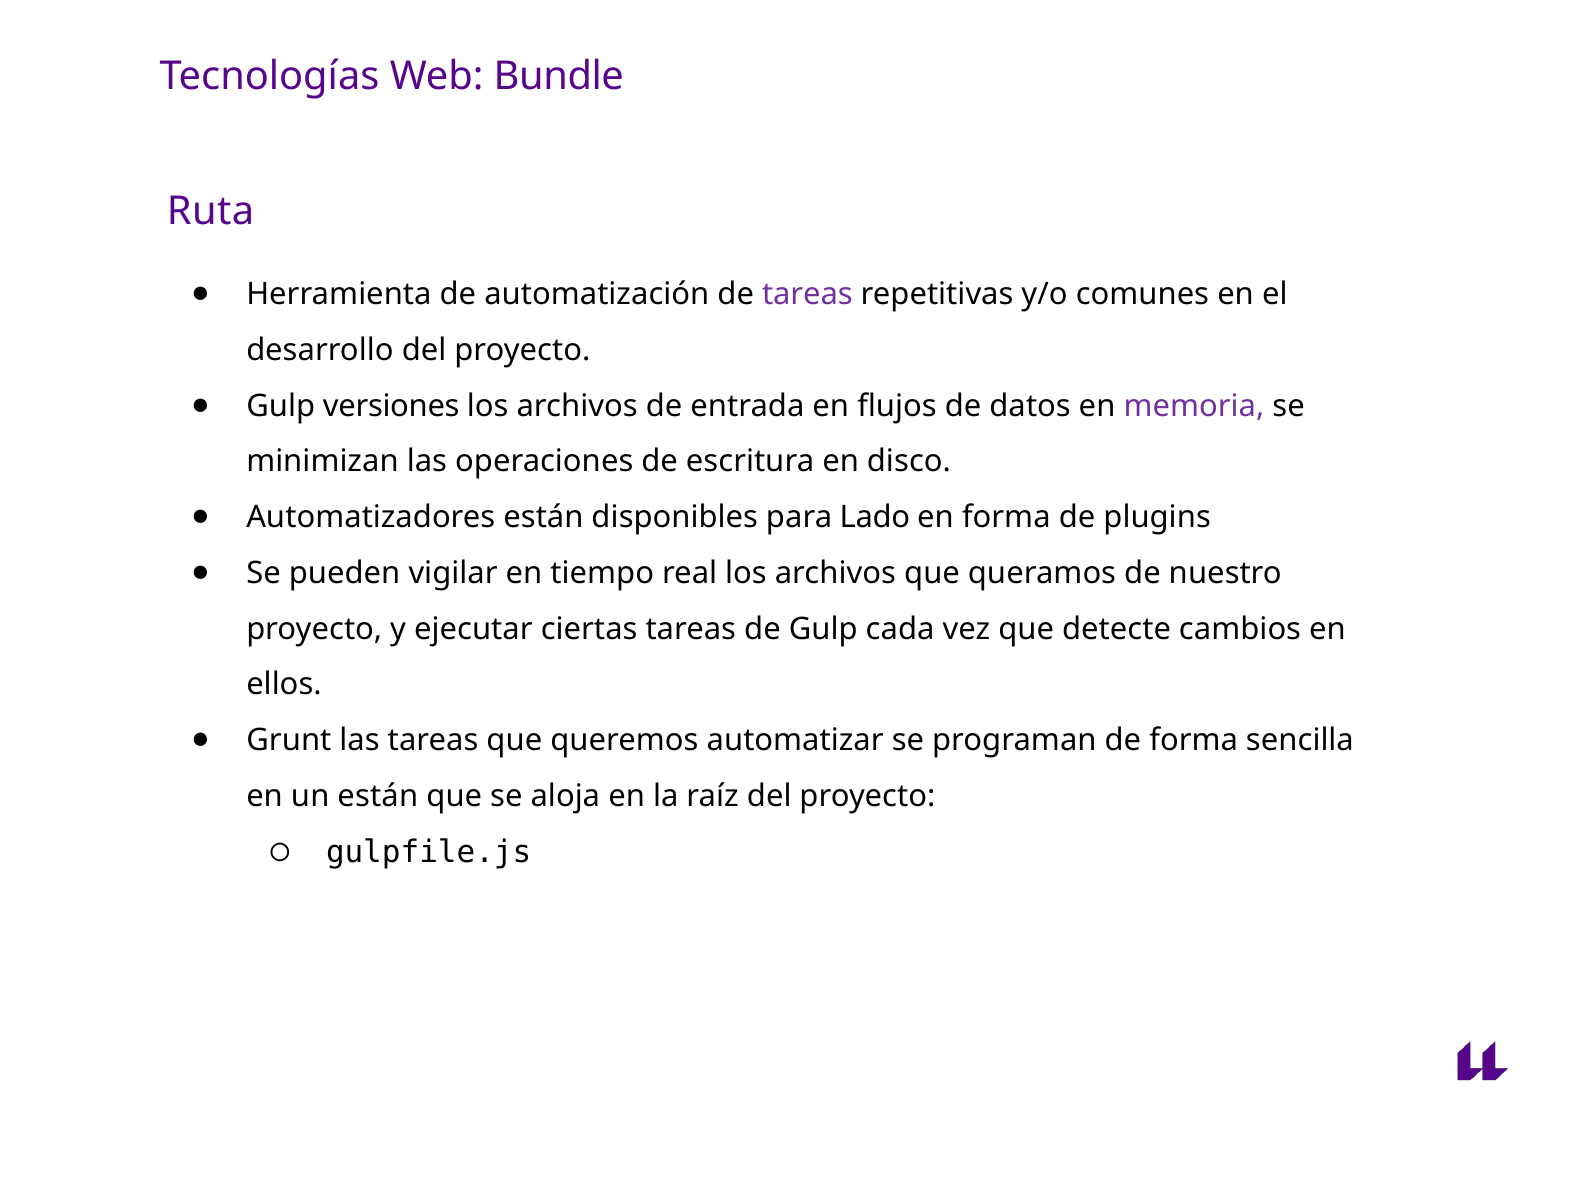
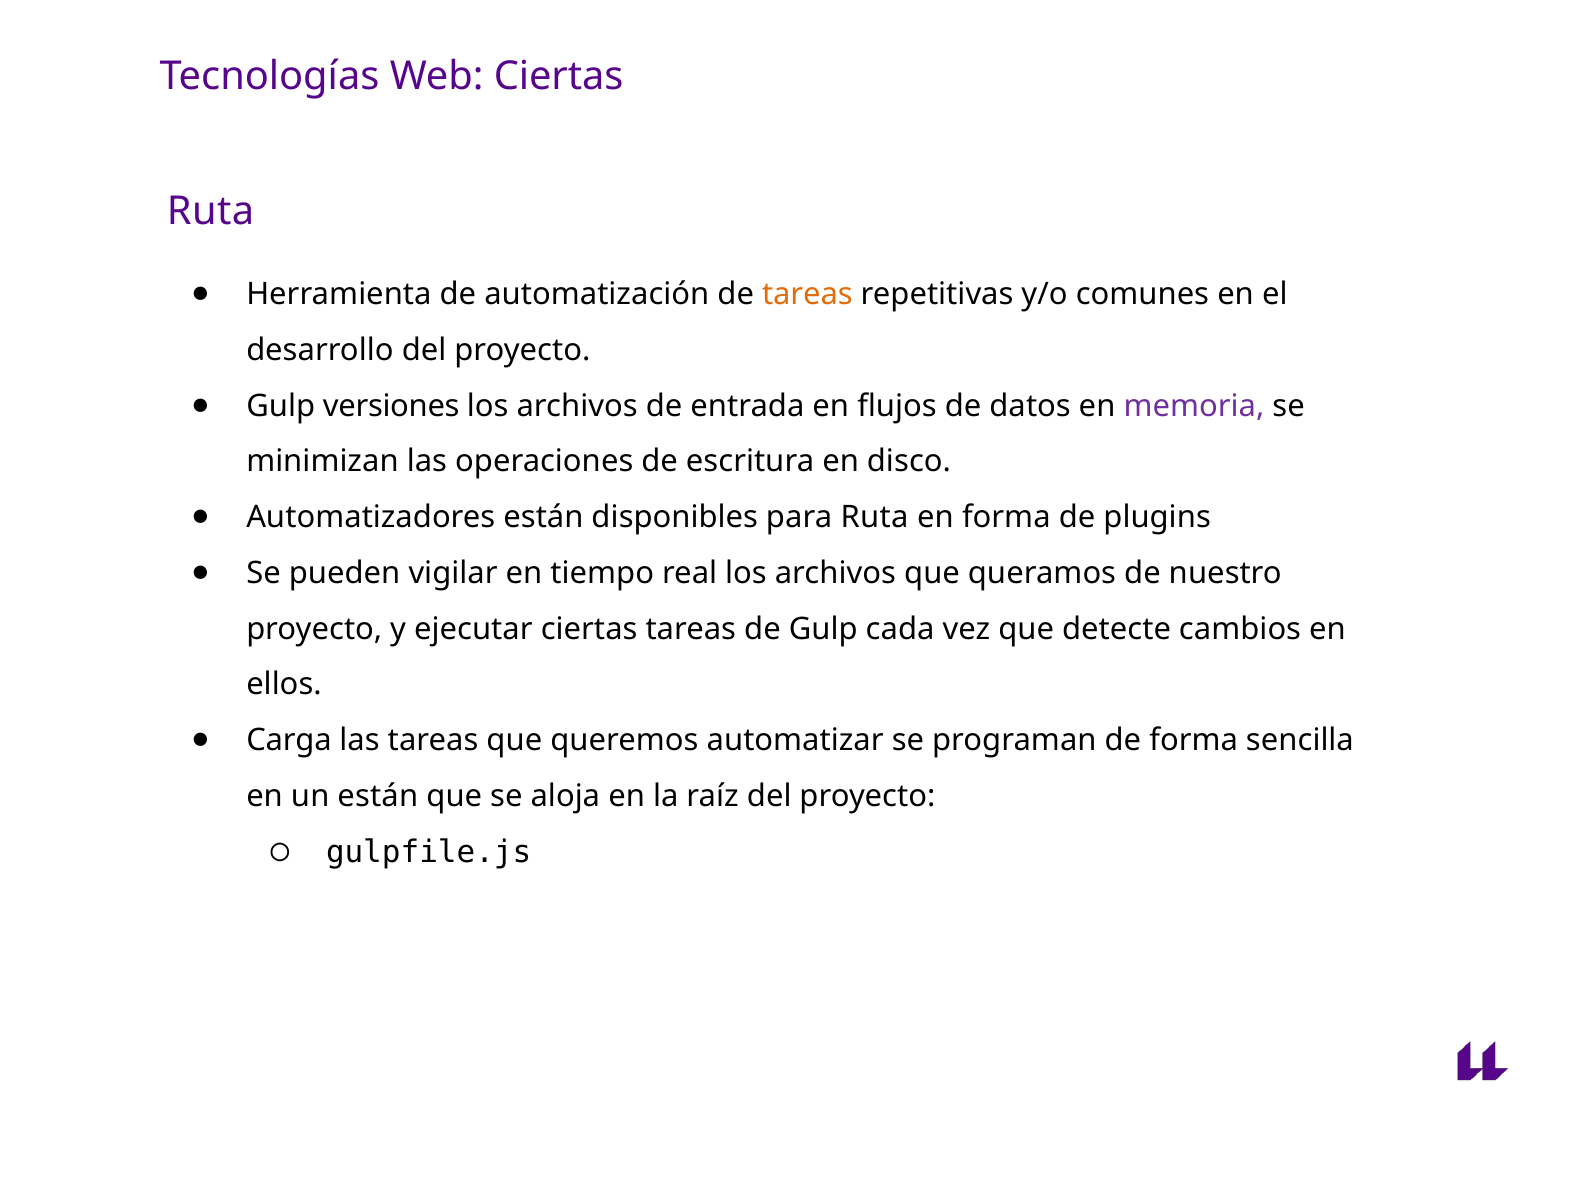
Web Bundle: Bundle -> Ciertas (559, 77)
tareas colour: purple -> orange (807, 294)
para Lado: Lado -> Ruta (875, 517)
Grunt: Grunt -> Carga (289, 740)
